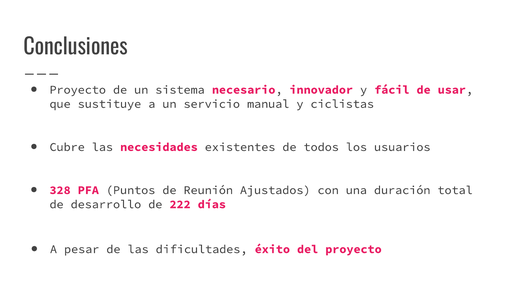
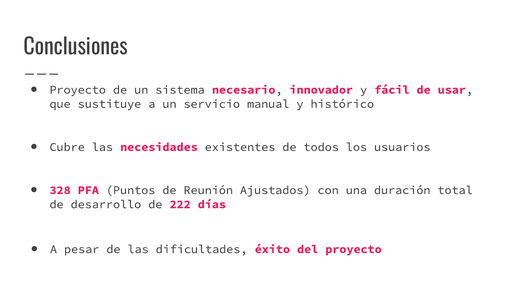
ciclistas: ciclistas -> histórico (342, 104)
